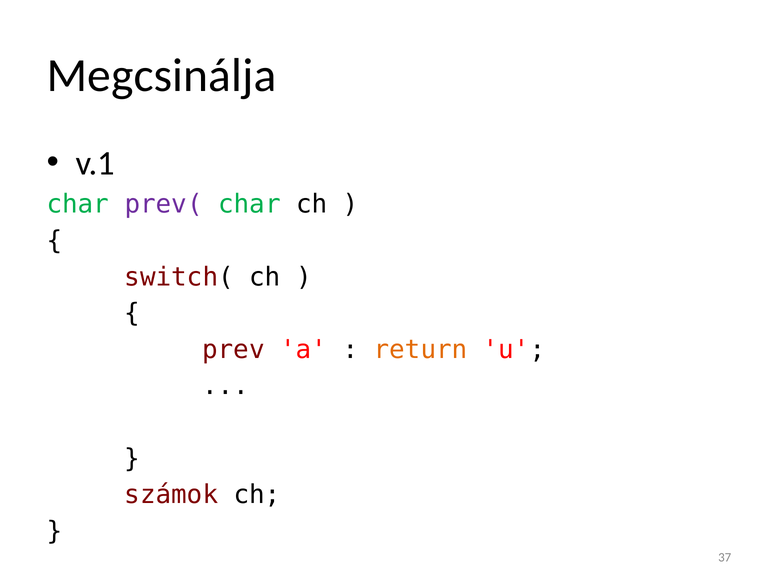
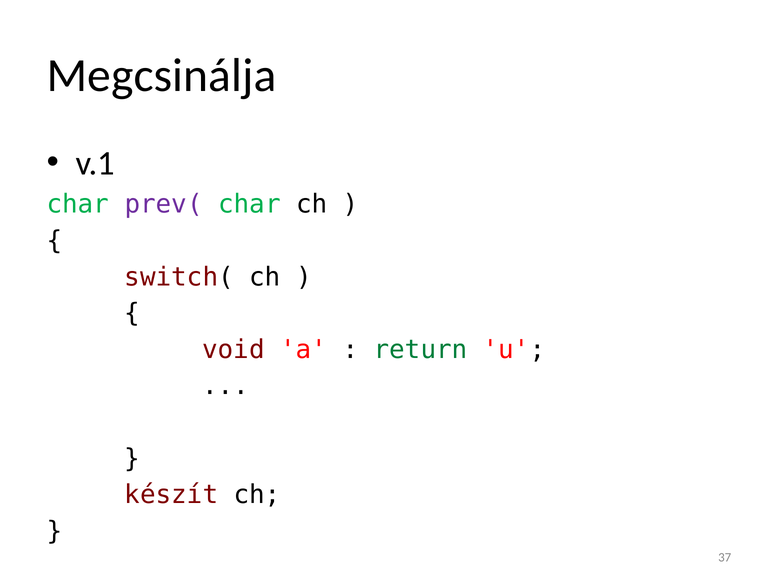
prev: prev -> void (233, 349)
return colour: orange -> green (421, 349)
számok: számok -> készít (171, 494)
